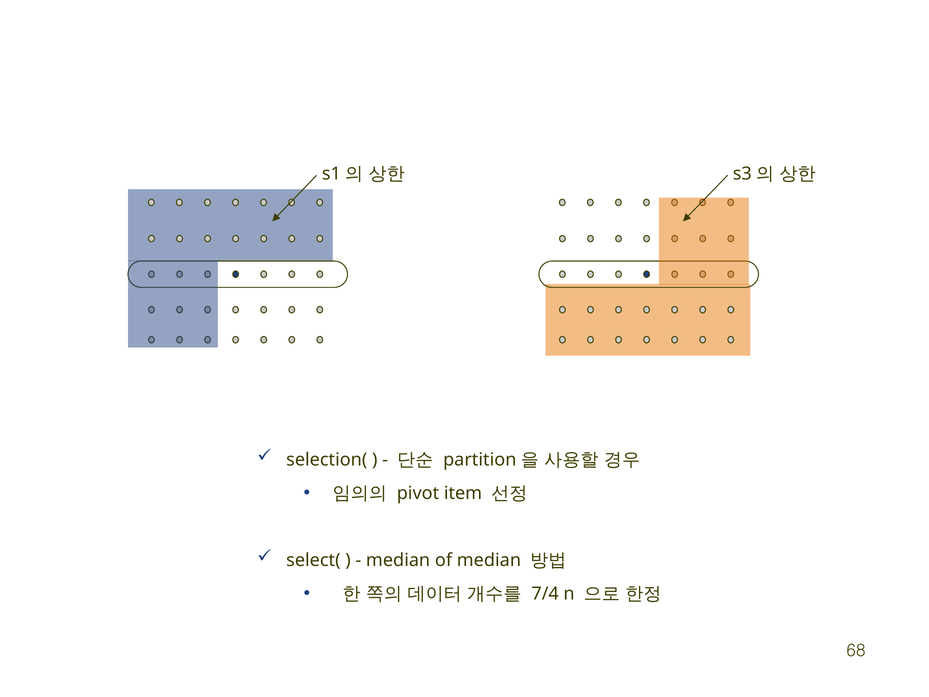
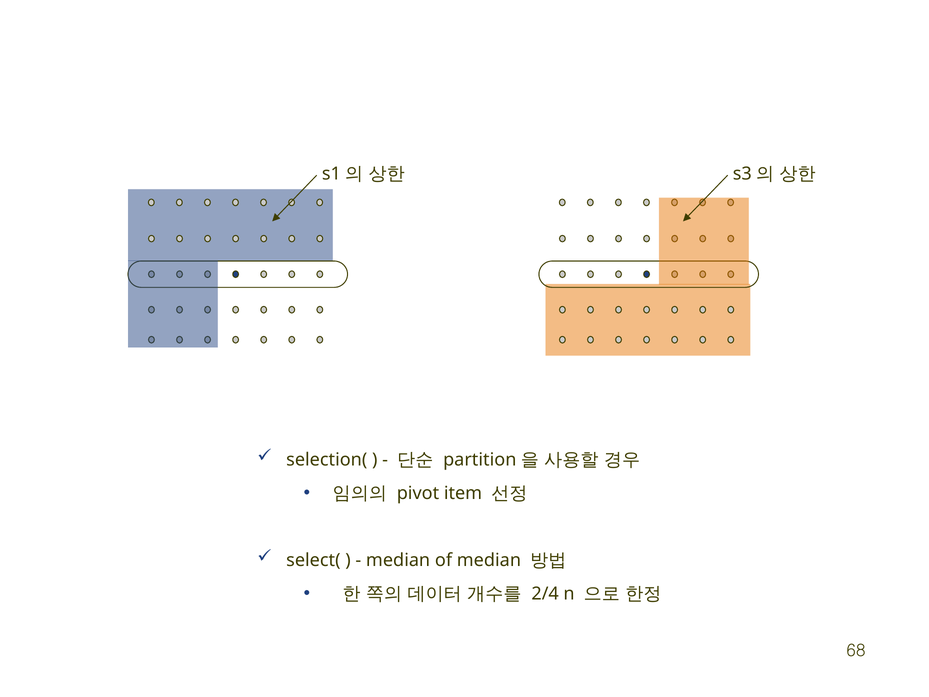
7/4: 7/4 -> 2/4 (545, 594)
